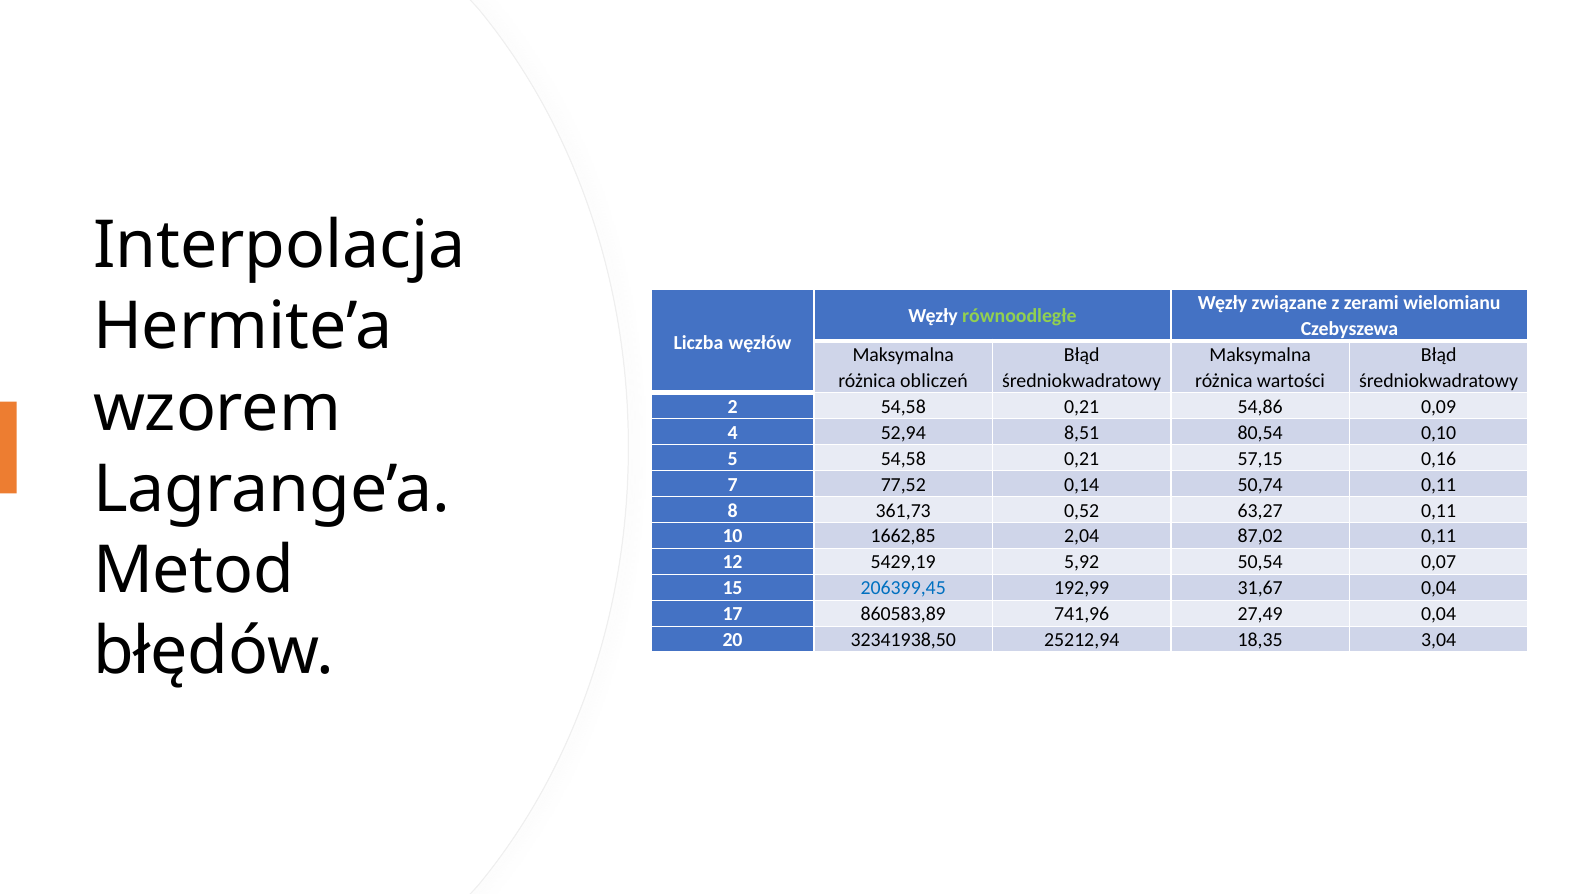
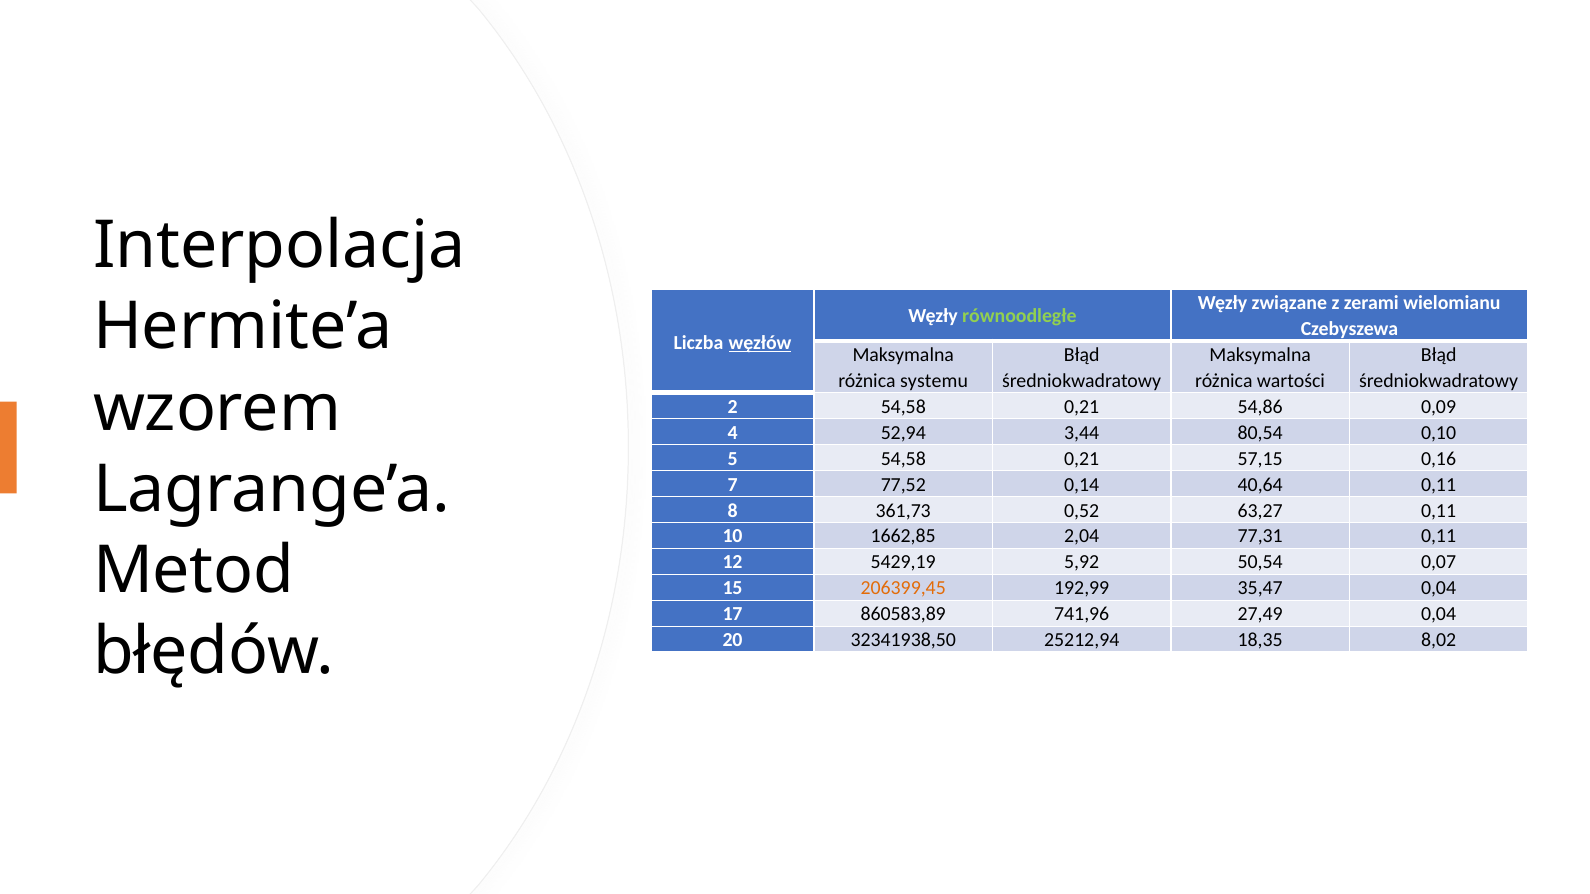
węzłów underline: none -> present (760, 343)
obliczeń: obliczeń -> systemu (934, 381)
8,51: 8,51 -> 3,44 (1082, 433)
50,74: 50,74 -> 40,64 (1260, 485)
87,02: 87,02 -> 77,31 (1260, 537)
206399,45 colour: blue -> orange (903, 589)
31,67: 31,67 -> 35,47 (1260, 589)
3,04: 3,04 -> 8,02 (1439, 640)
